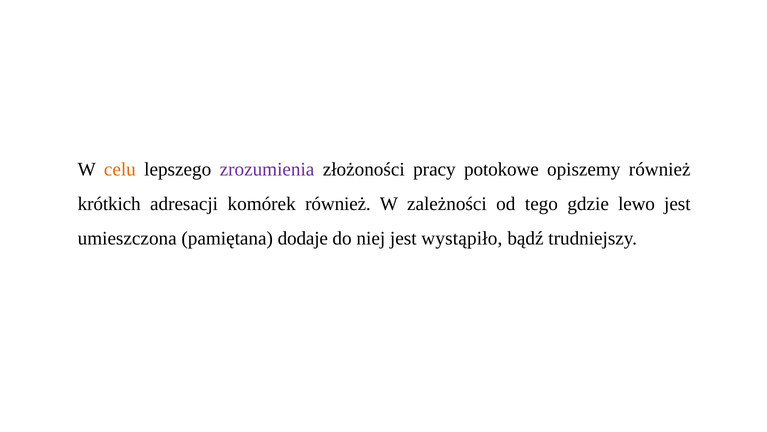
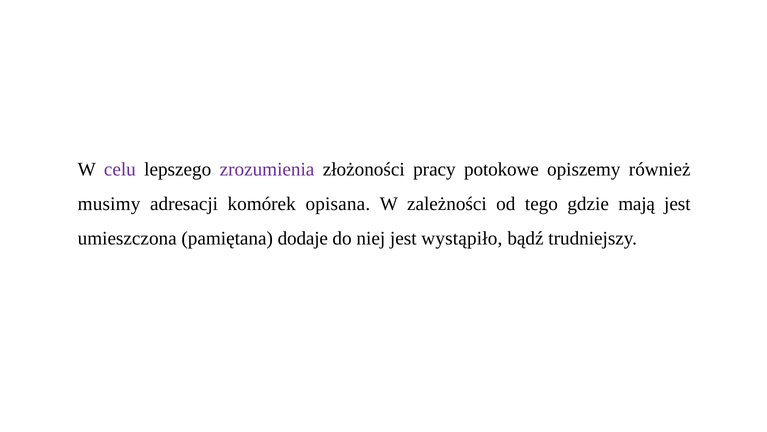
celu colour: orange -> purple (120, 169)
krótkich: krótkich -> musimy (109, 203)
komórek również: również -> opisana (338, 203)
lewo: lewo -> mają (637, 203)
